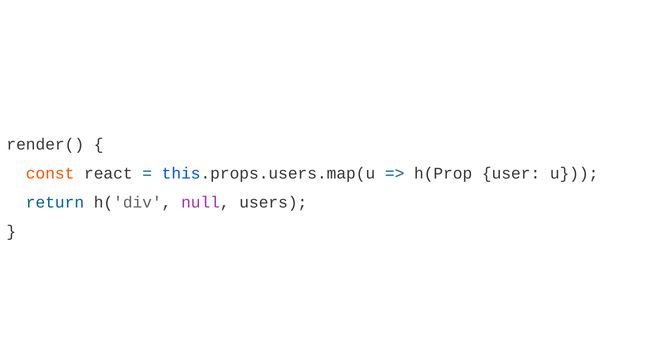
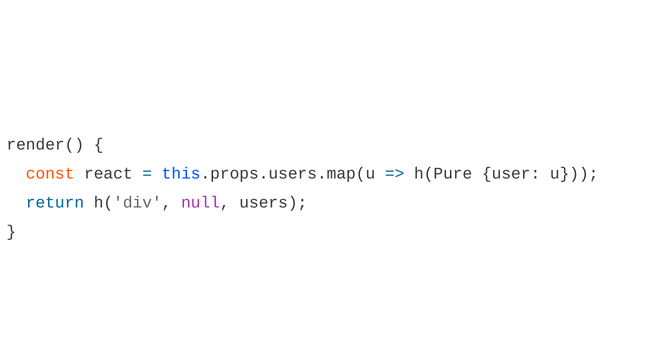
h(Prop: h(Prop -> h(Pure (443, 173)
